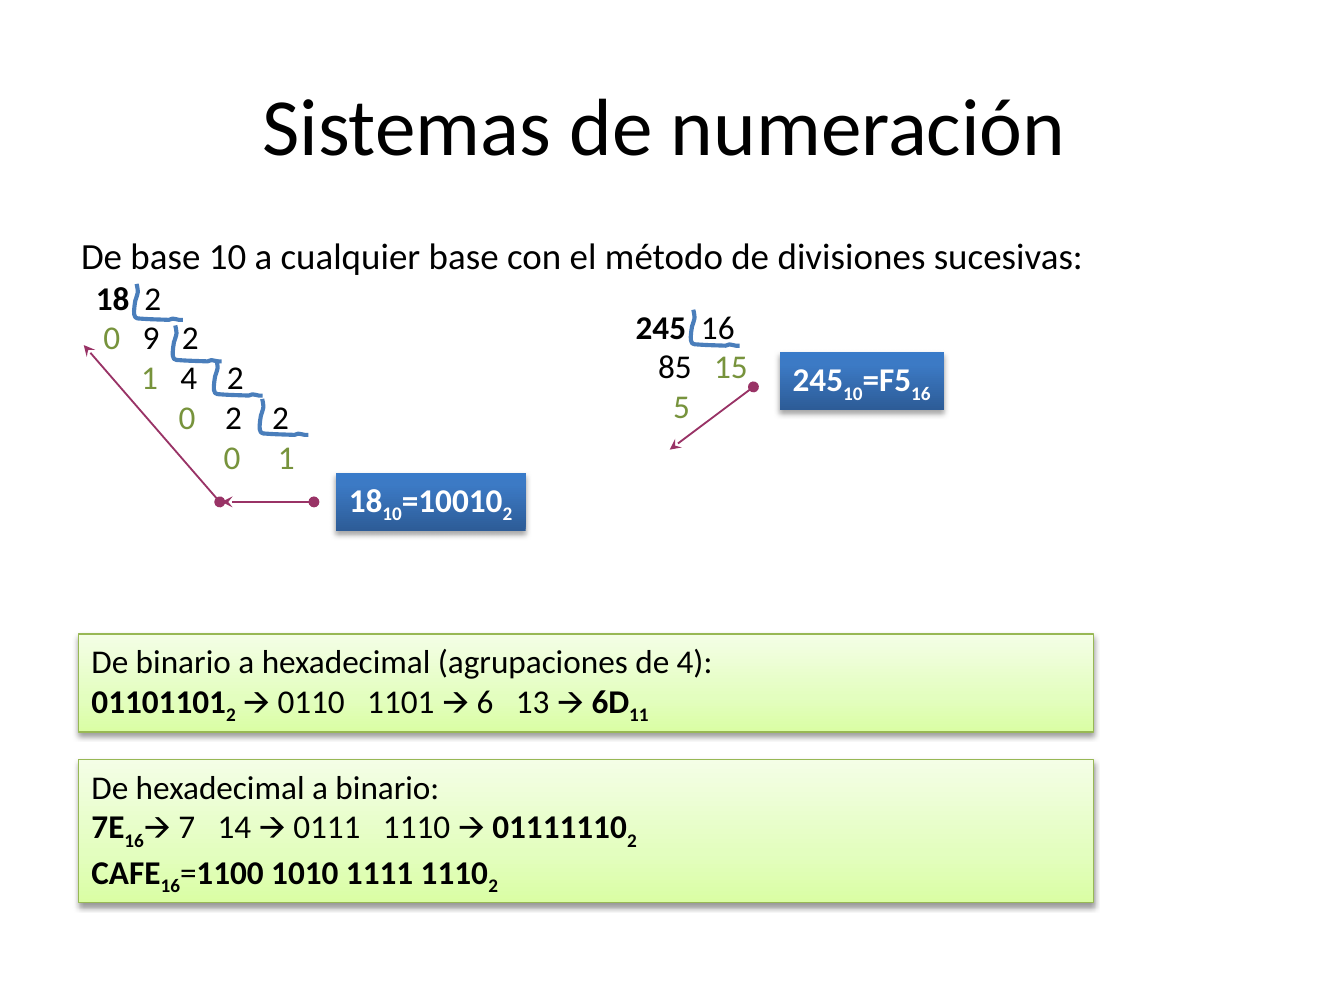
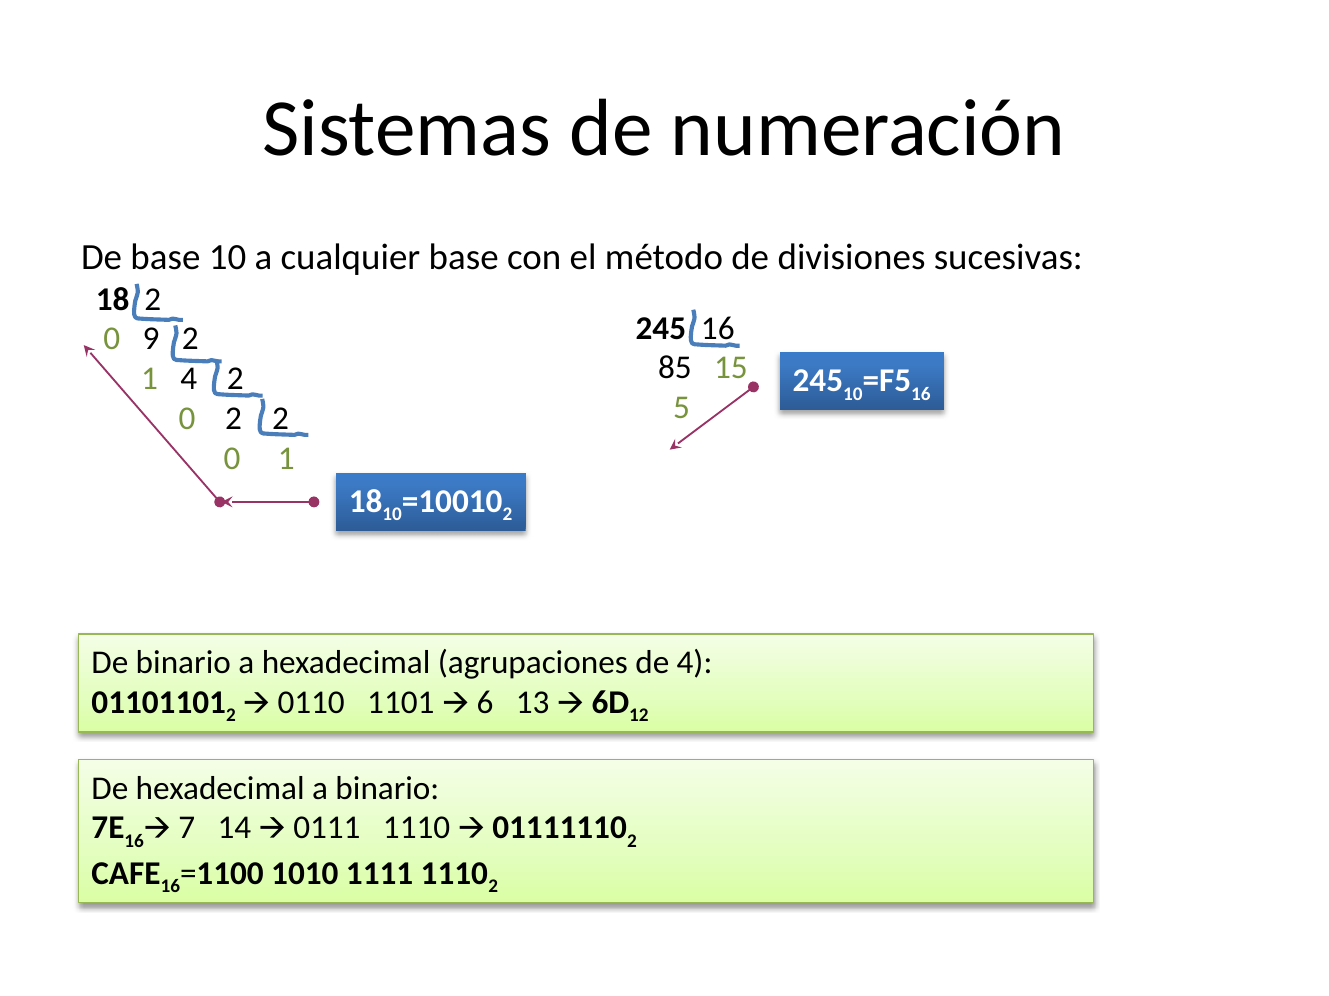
11: 11 -> 12 (639, 716)
